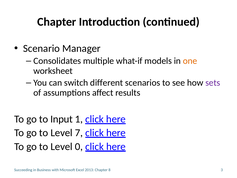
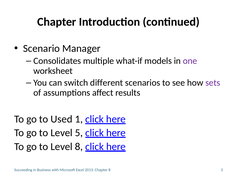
one colour: orange -> purple (190, 61)
Input: Input -> Used (61, 119)
7: 7 -> 5 (79, 133)
Level 0: 0 -> 8 (79, 146)
